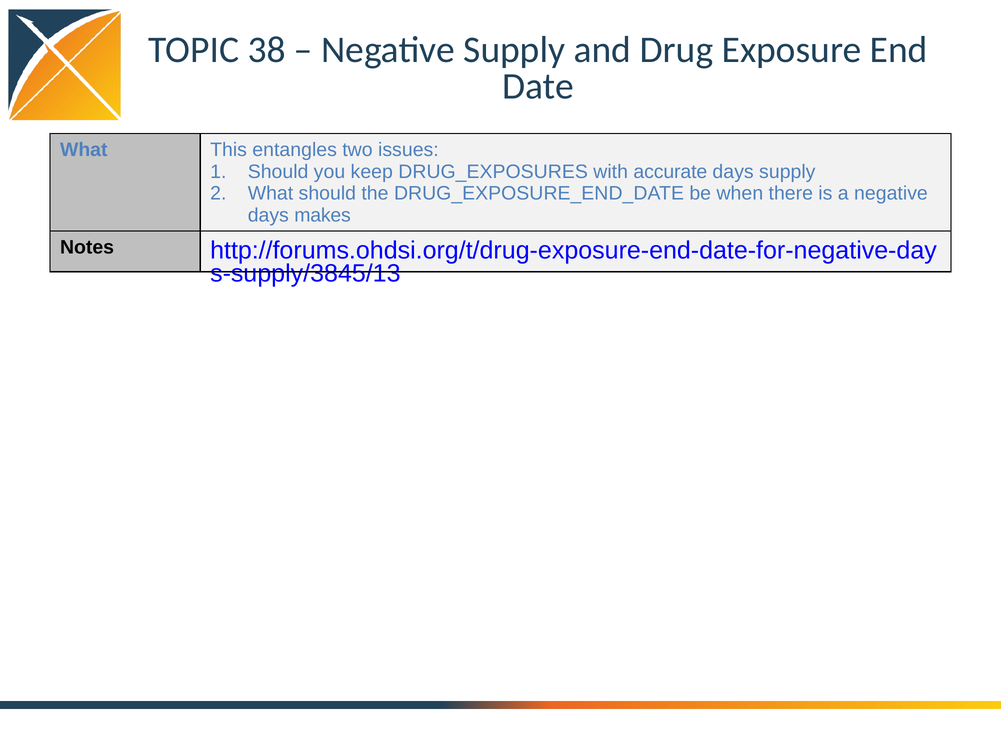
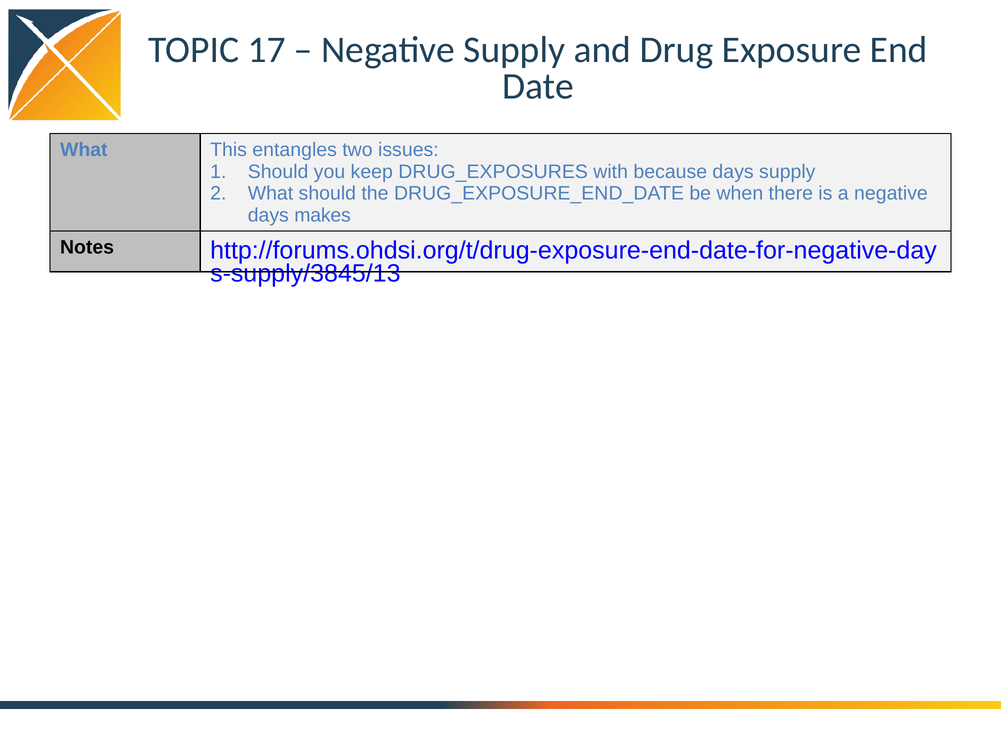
38: 38 -> 17 (267, 50)
accurate: accurate -> because (670, 172)
